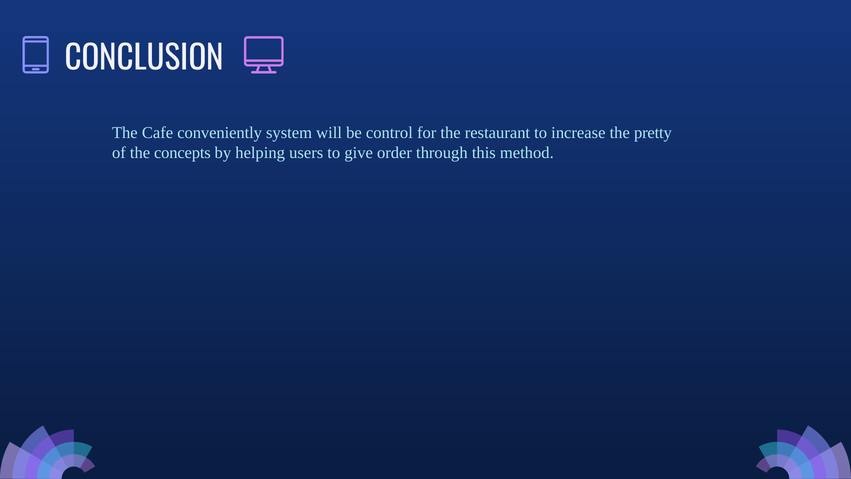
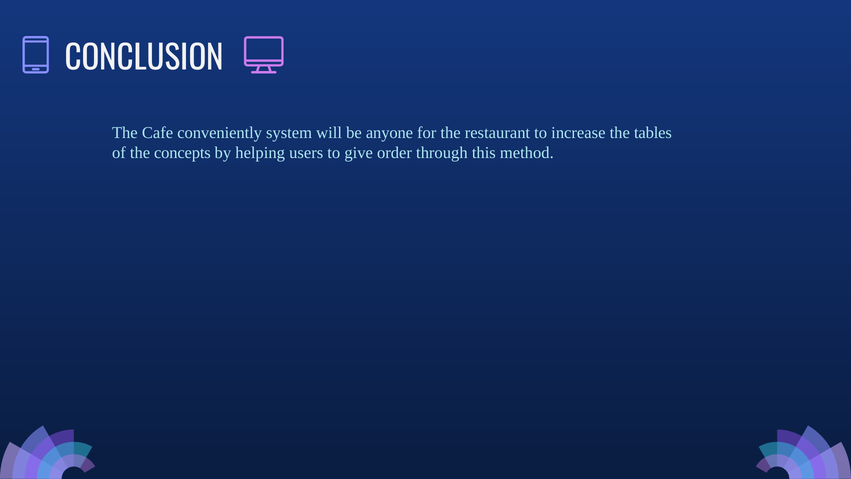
control: control -> anyone (389, 133)
pretty: pretty -> tables (653, 133)
